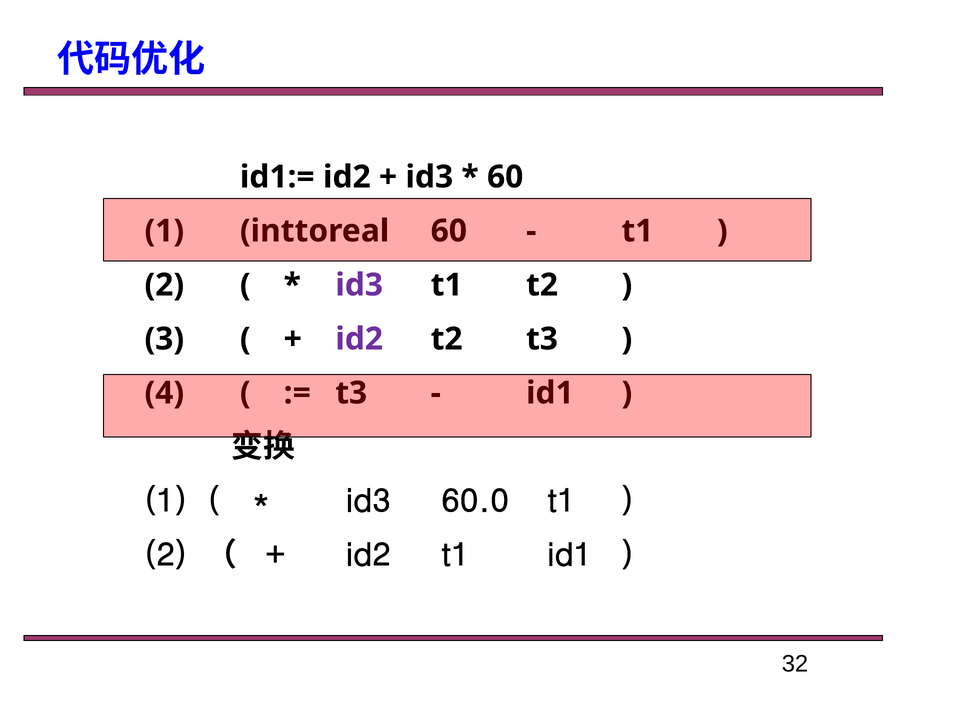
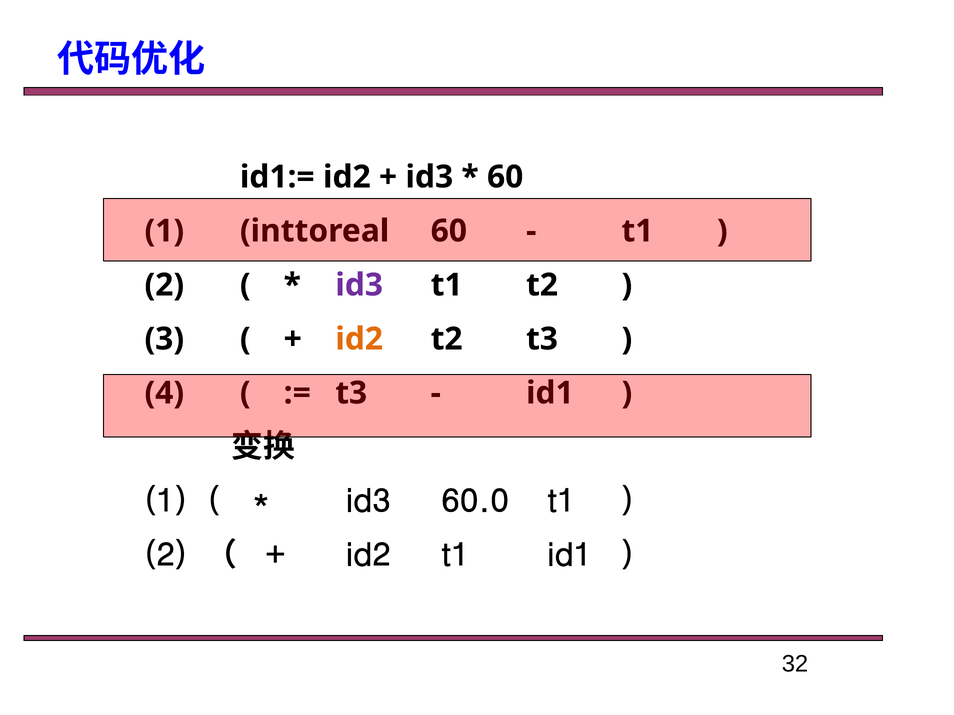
id2 colour: purple -> orange (359, 339)
